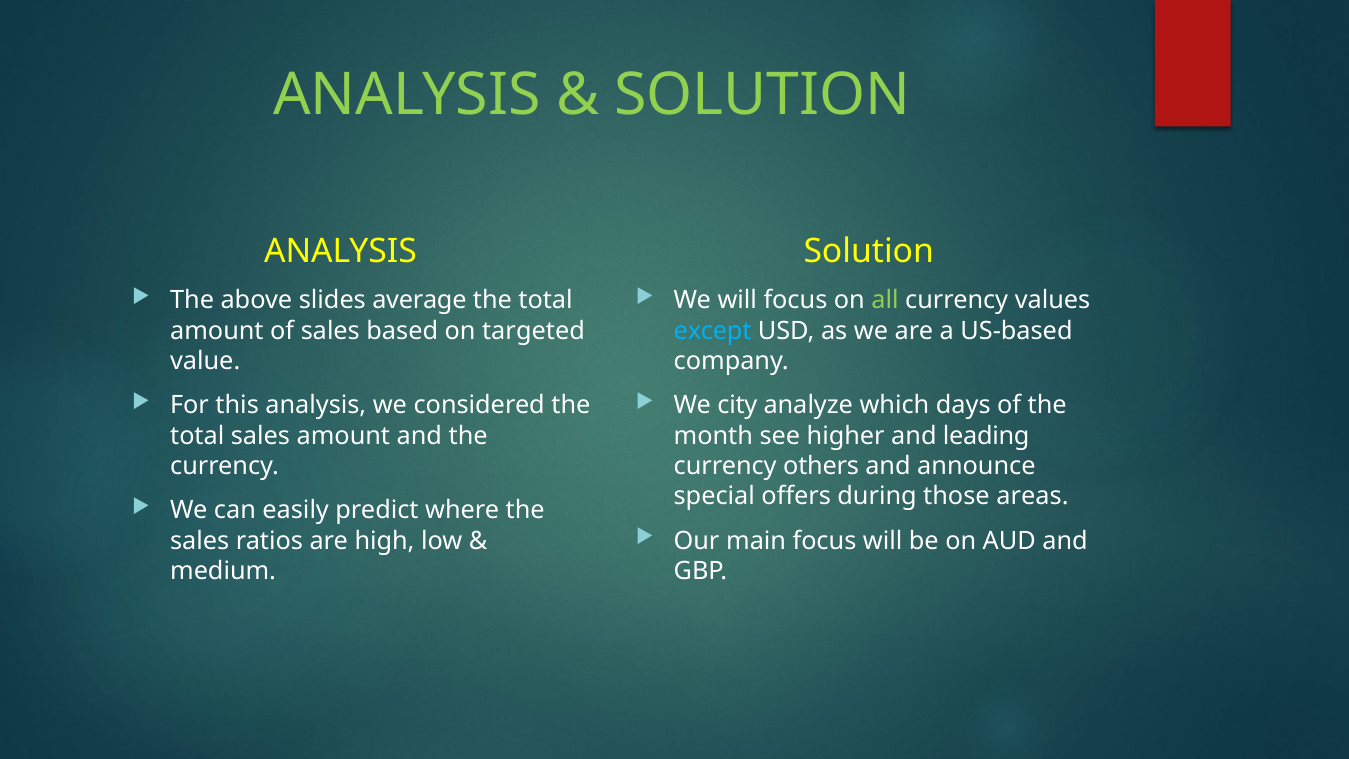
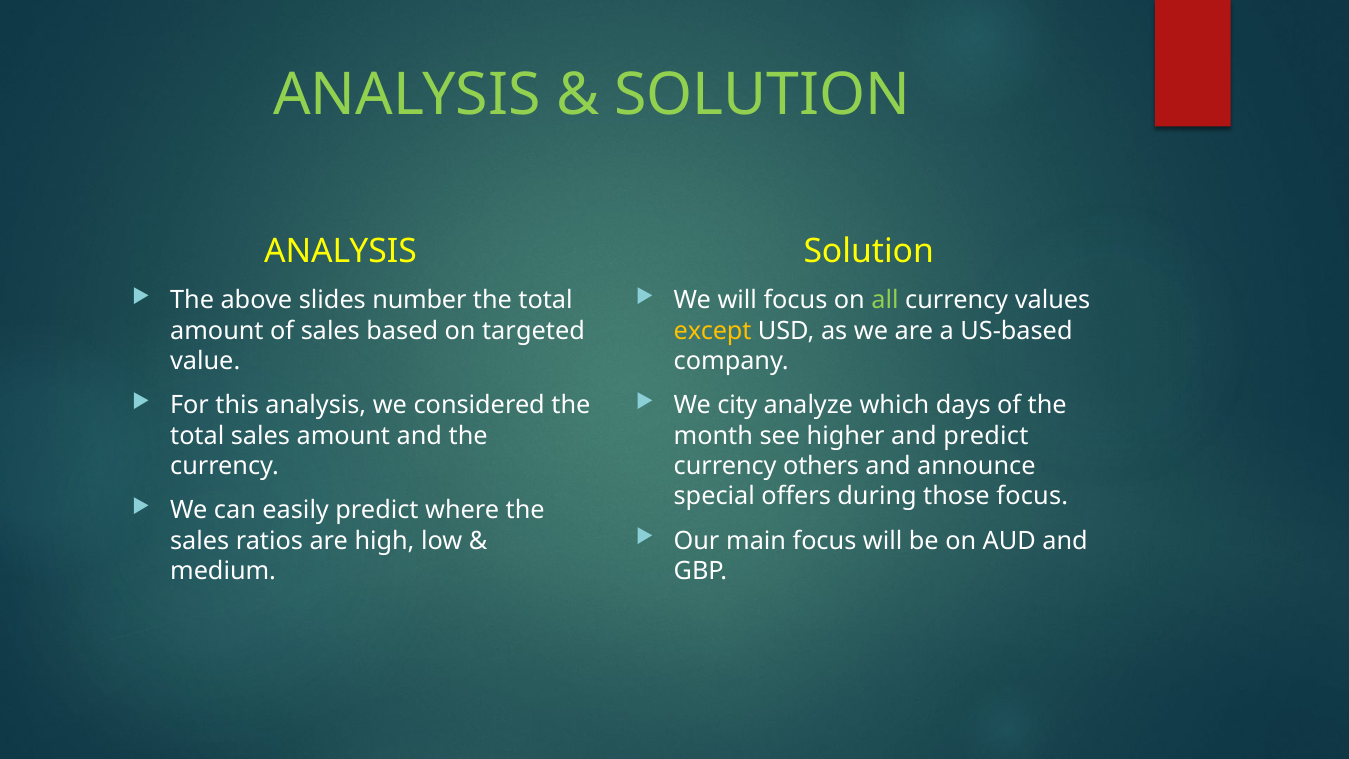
average: average -> number (419, 300)
except colour: light blue -> yellow (713, 331)
and leading: leading -> predict (986, 436)
those areas: areas -> focus (1032, 496)
